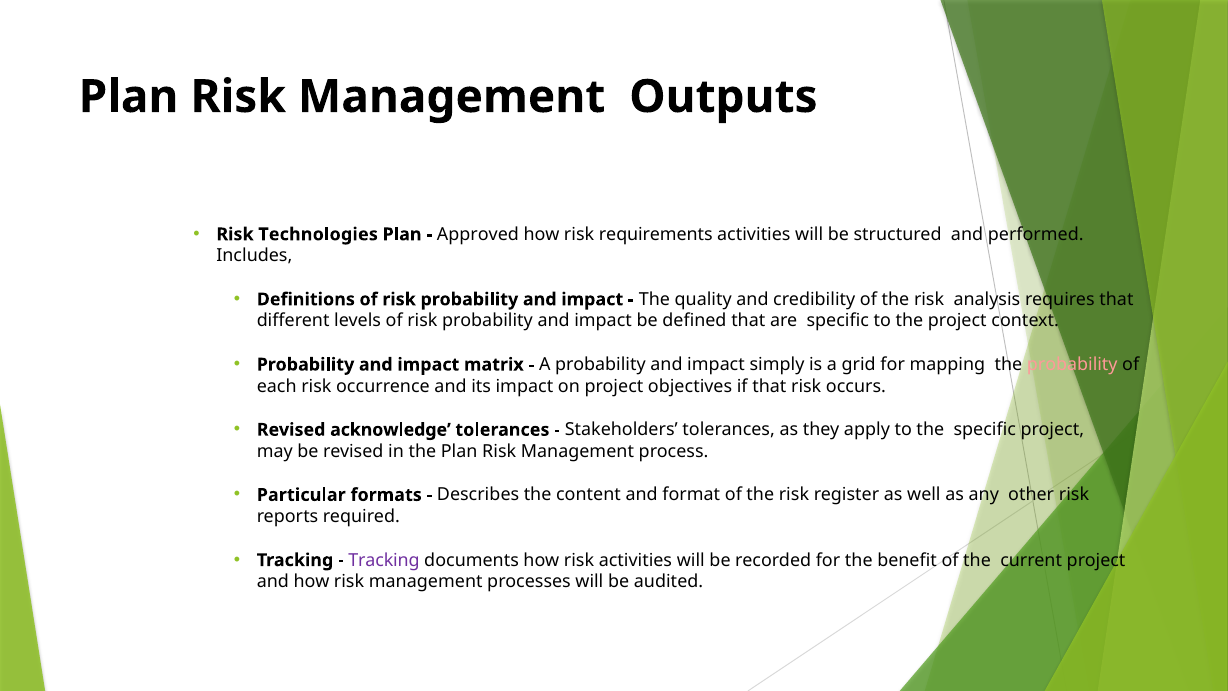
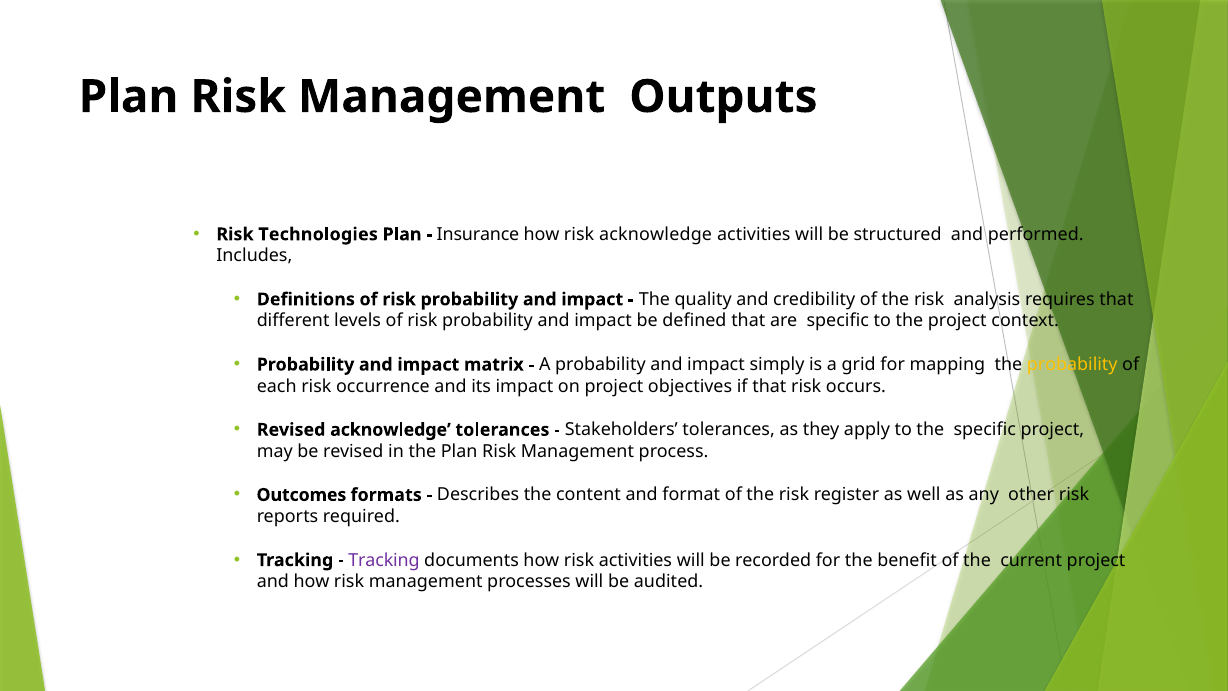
Approved: Approved -> Insurance (478, 234)
risk requirements: requirements -> acknowledge (656, 234)
probability colour: pink -> yellow (1072, 364)
Particular: Particular -> Outcomes (301, 495)
